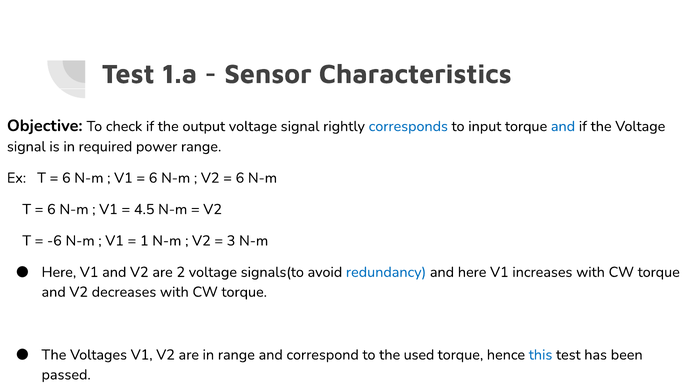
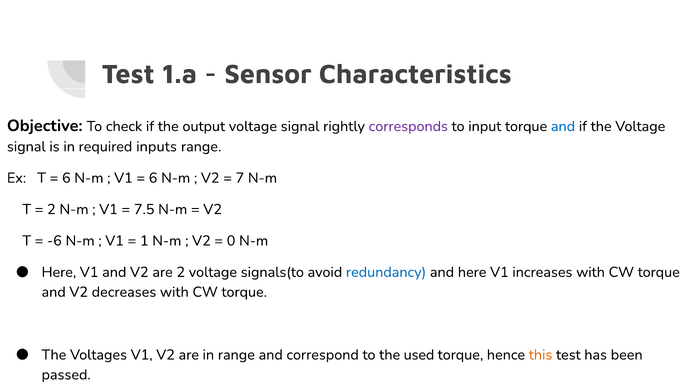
corresponds colour: blue -> purple (408, 126)
power: power -> inputs (157, 147)
6: 6 -> 7 (240, 178)
6: 6 -> 2 (51, 209)
4.5: 4.5 -> 7.5 (144, 209)
3: 3 -> 0 (231, 241)
this colour: blue -> orange (541, 355)
